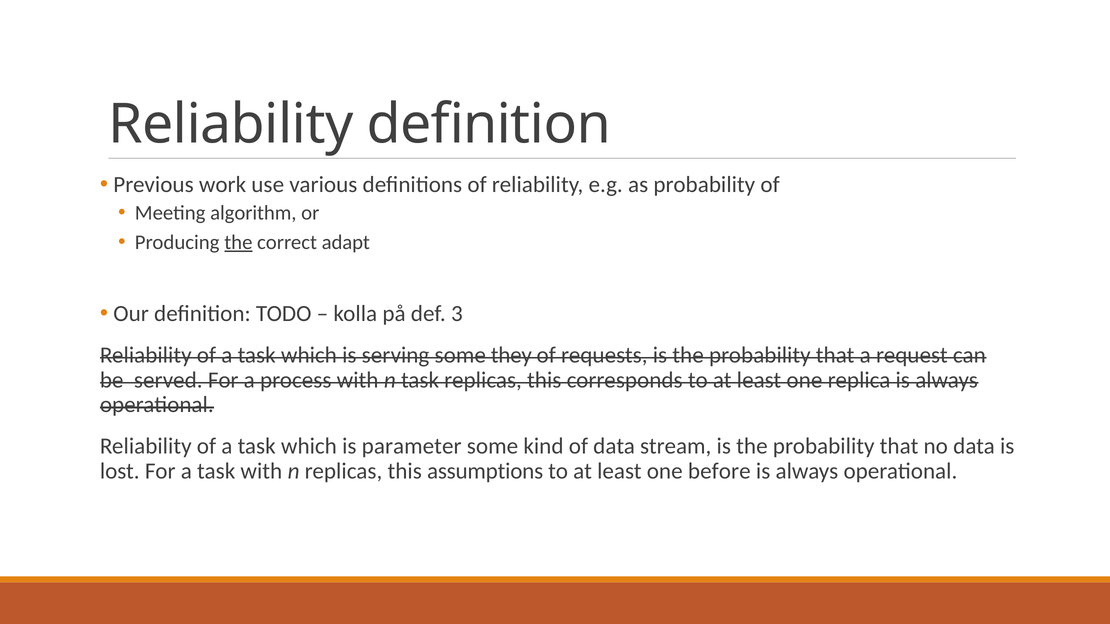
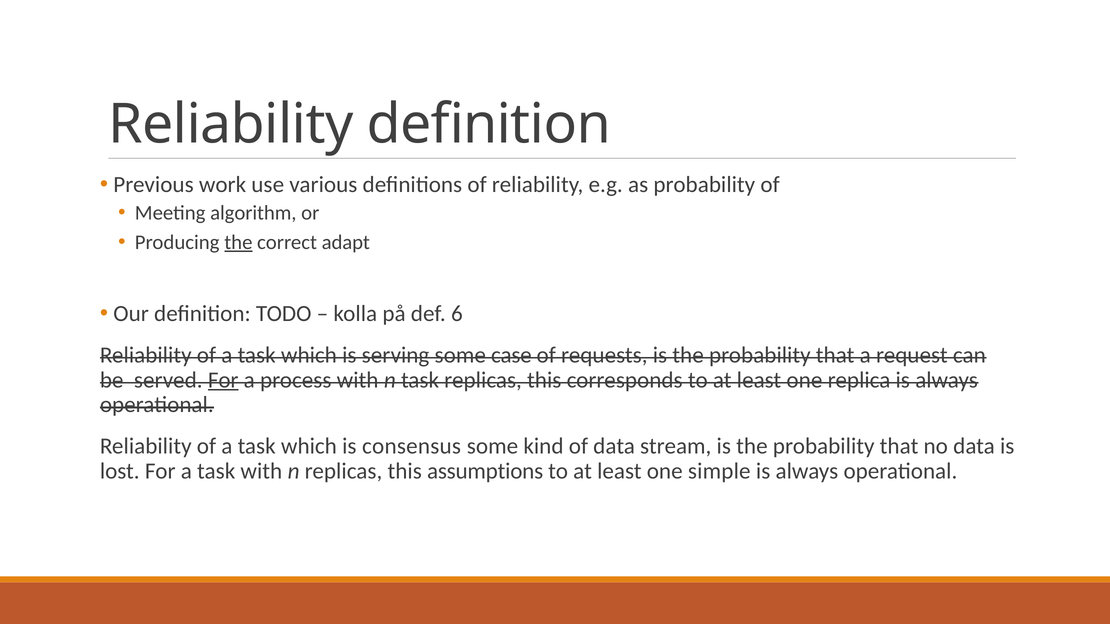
3: 3 -> 6 (457, 314)
they: they -> case (511, 355)
For underline: none -> present (223, 380)
parameter: parameter -> consensus (412, 446)
before: before -> simple (719, 471)
